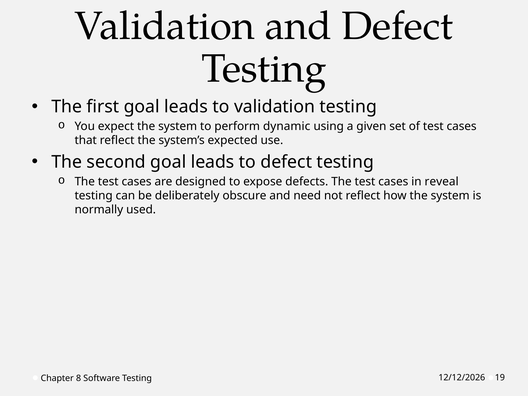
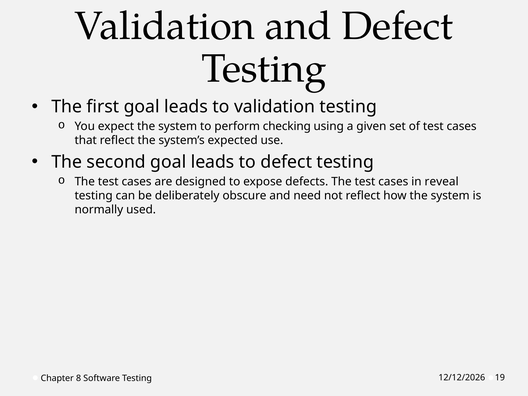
dynamic: dynamic -> checking (287, 126)
